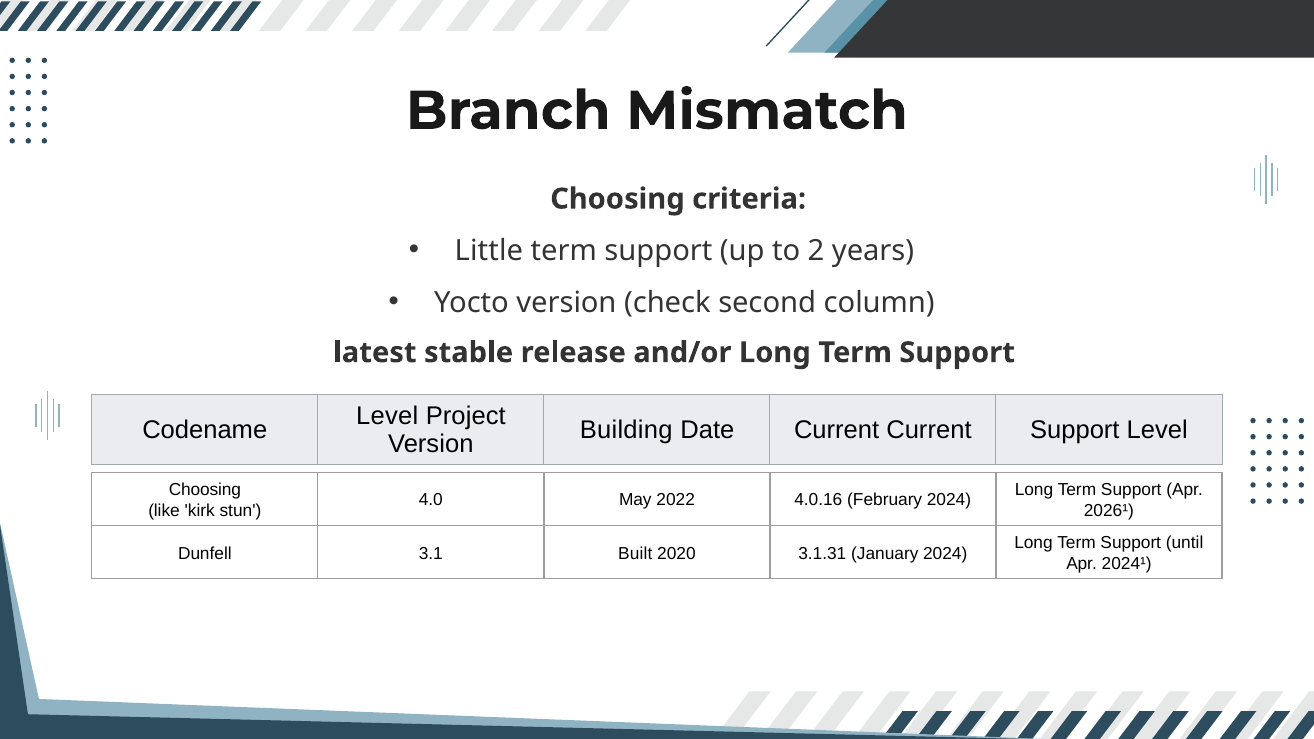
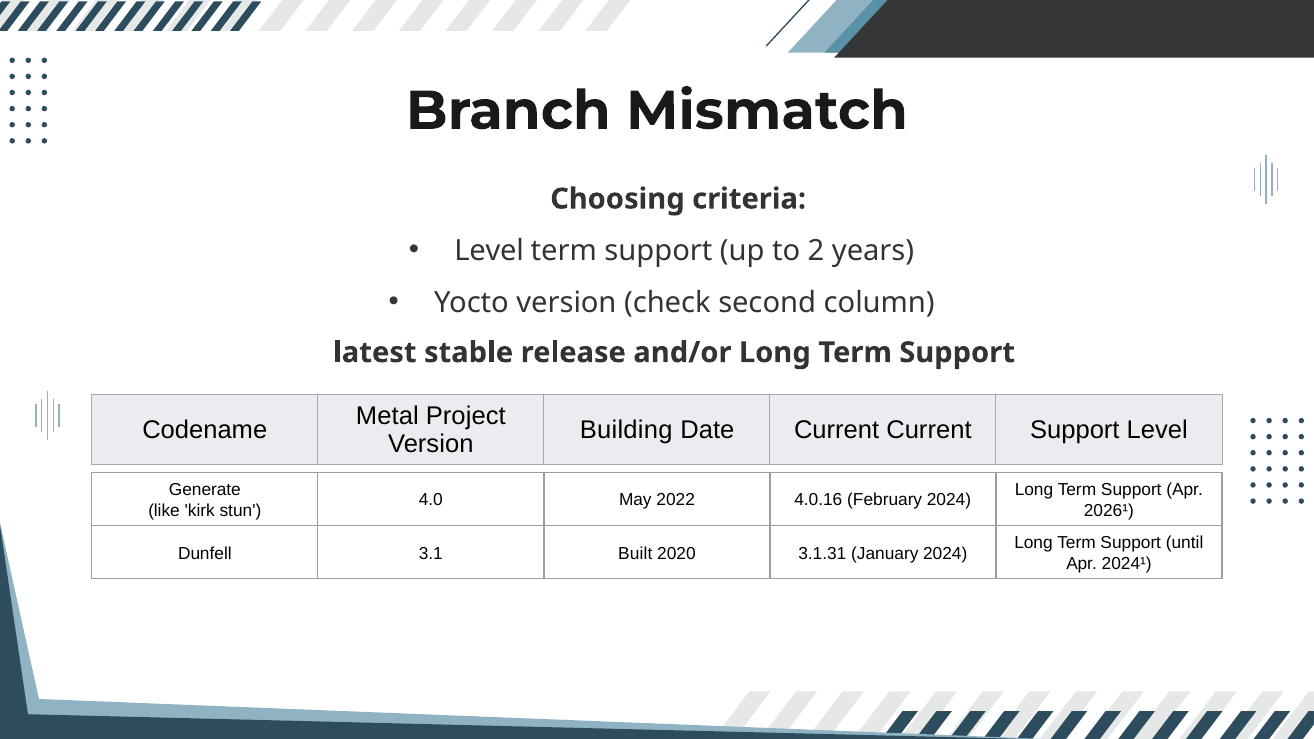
Little: Little -> Level (489, 251)
Level: Level -> Metal (387, 416)
Choosing: Choosing -> Generate (205, 490)
